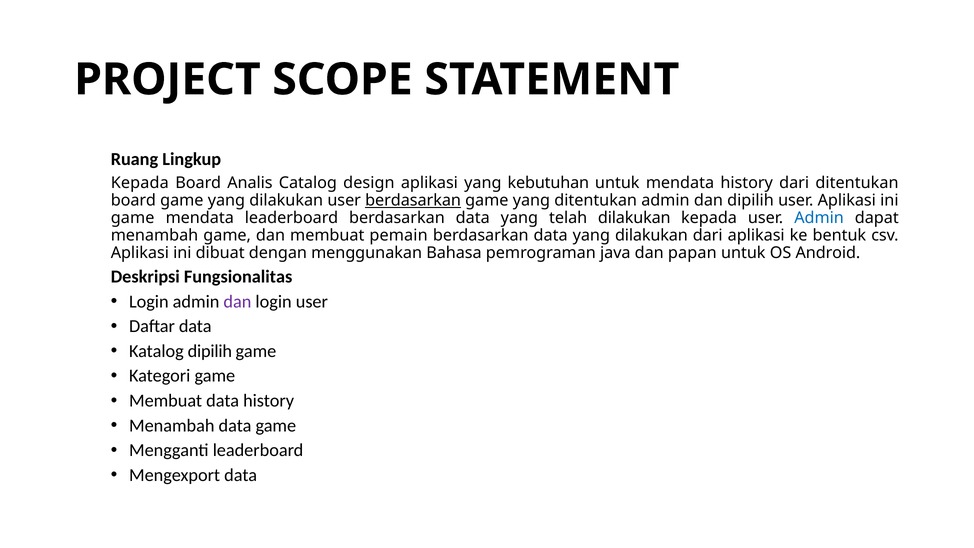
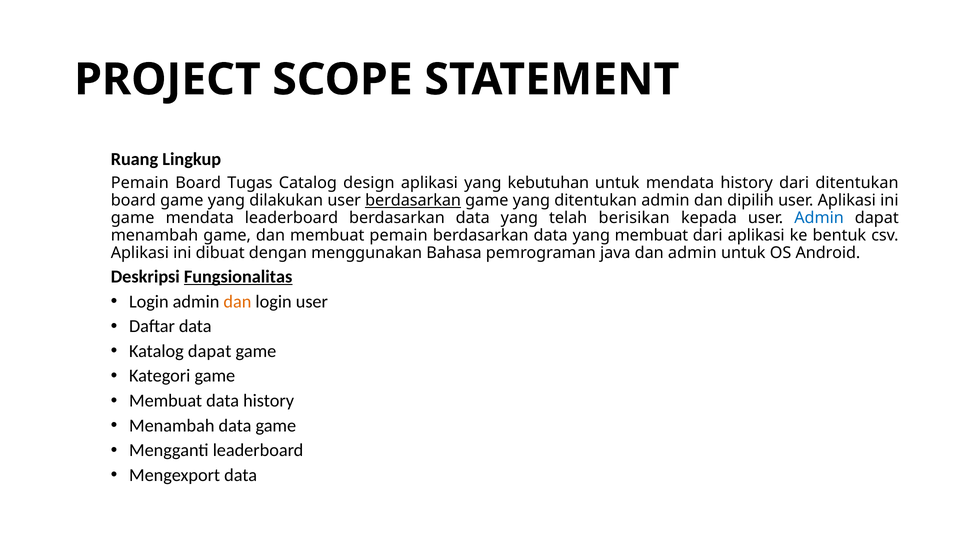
Kepada: Kepada -> Pemain (140, 183)
Analis: Analis -> Tugas (250, 183)
telah dilakukan: dilakukan -> berisikan (634, 218)
data yang dilakukan: dilakukan -> membuat (651, 235)
dan papan: papan -> admin (692, 253)
Fungsionalitas underline: none -> present (238, 277)
dan colour: purple -> orange (237, 301)
Katalog dipilih: dipilih -> dapat (210, 351)
